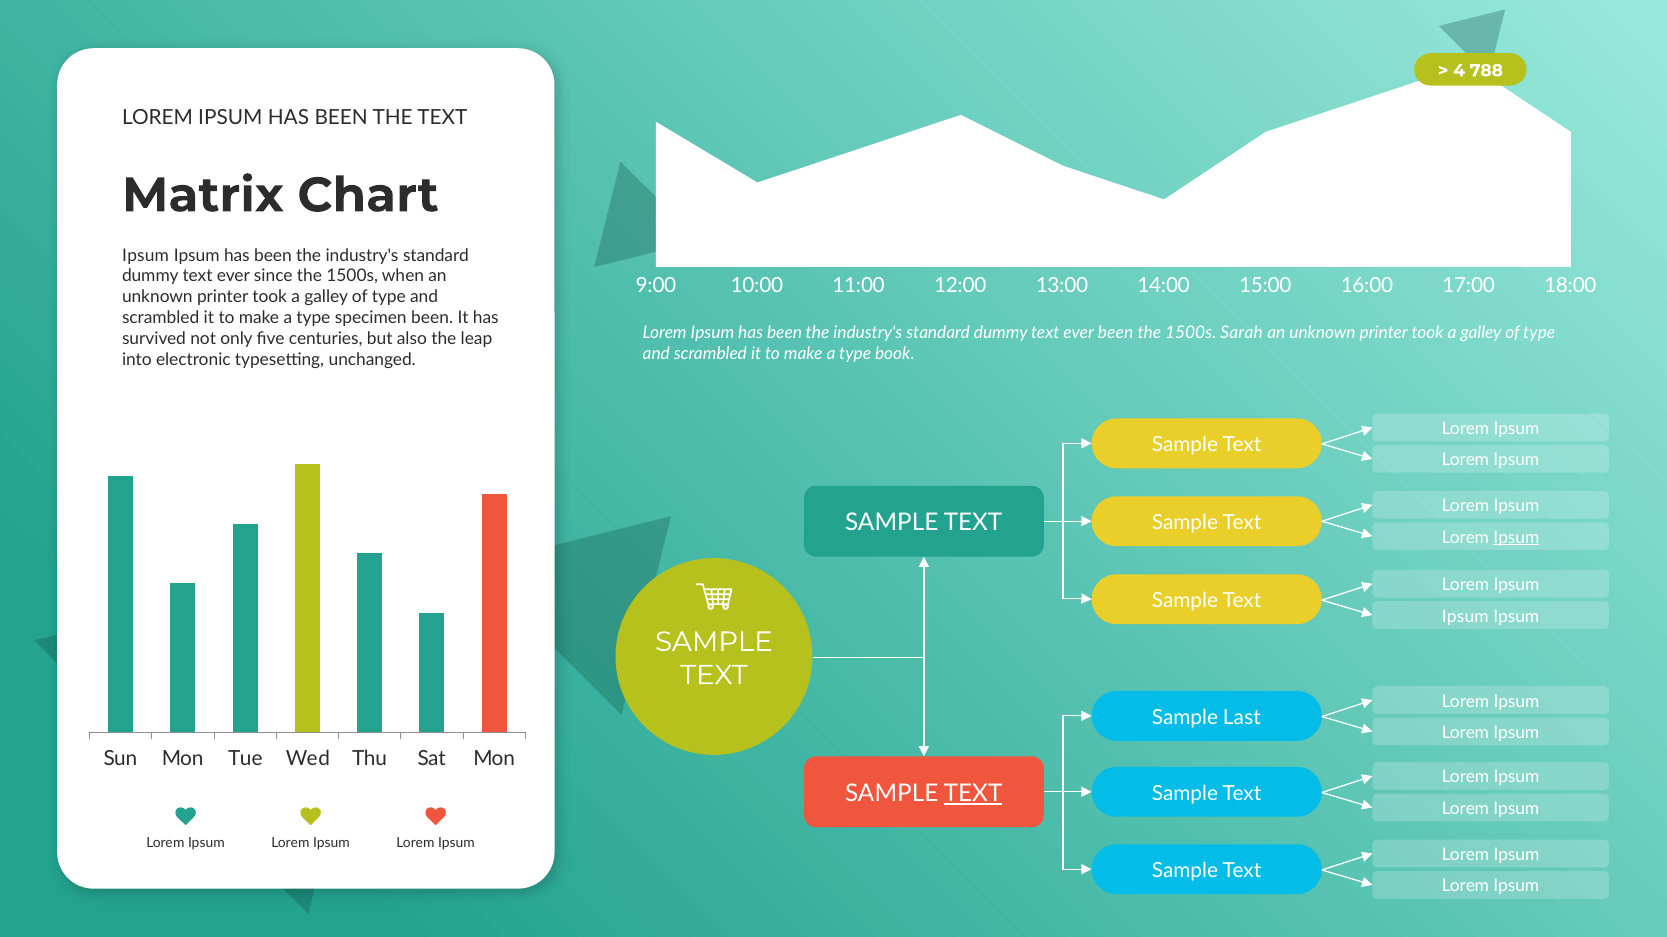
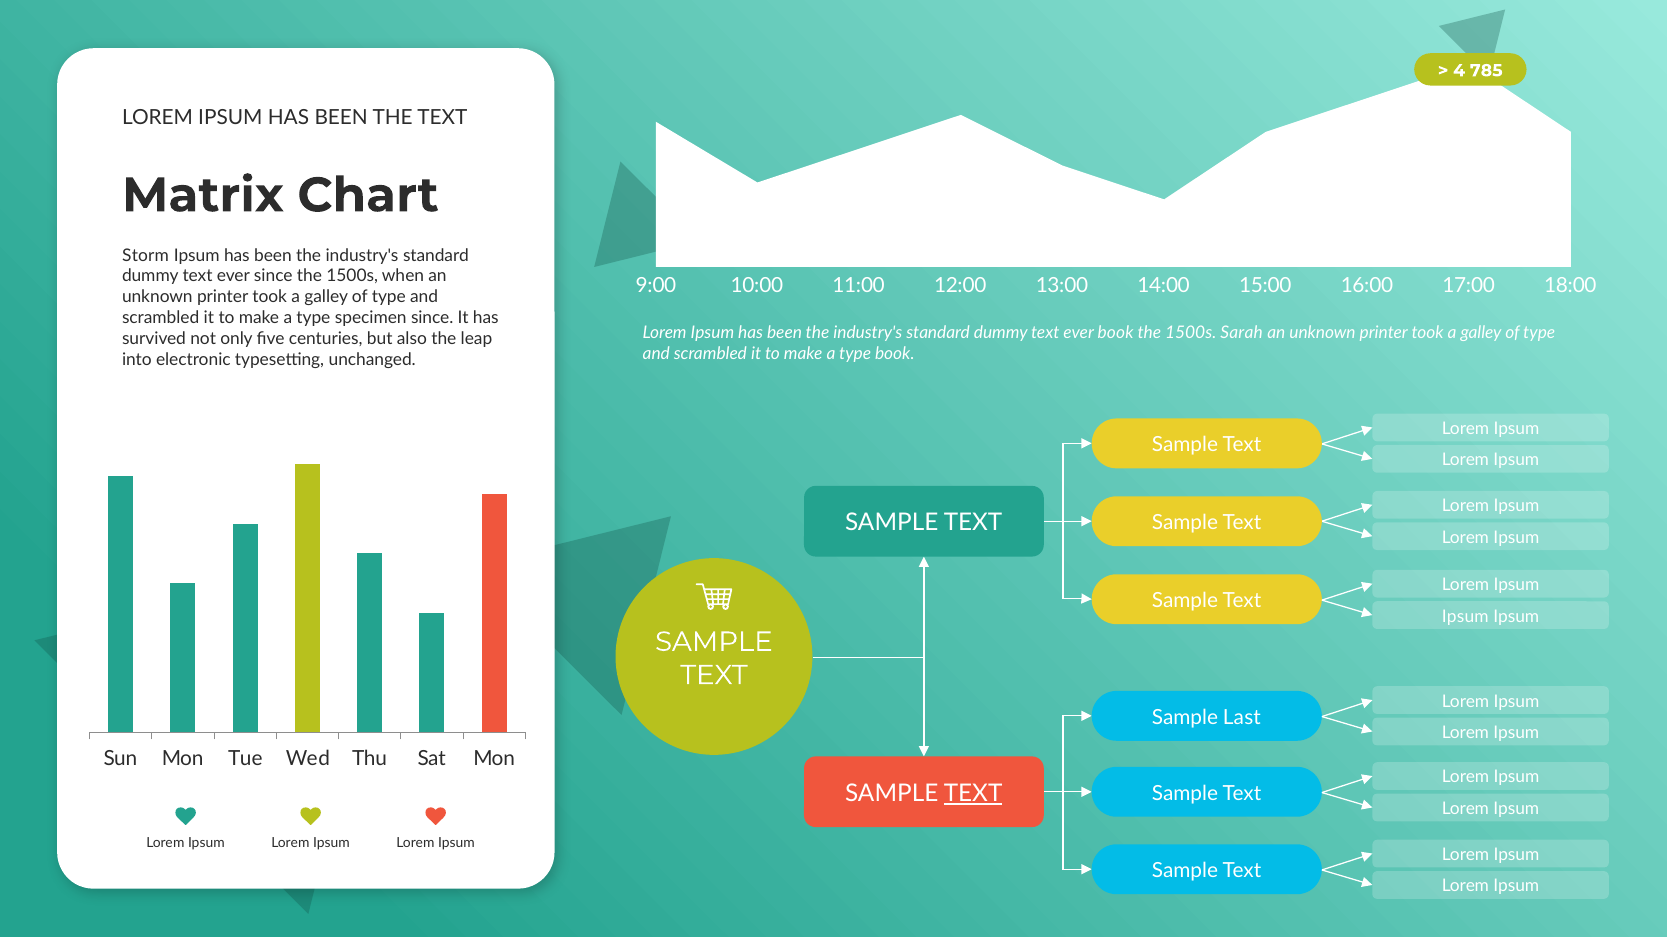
788: 788 -> 785 (1486, 71)
Ipsum: Ipsum -> Storm (146, 256)
specimen been: been -> since (432, 318)
ever been: been -> book (1116, 333)
Ipsum underline: present -> none (1516, 538)
